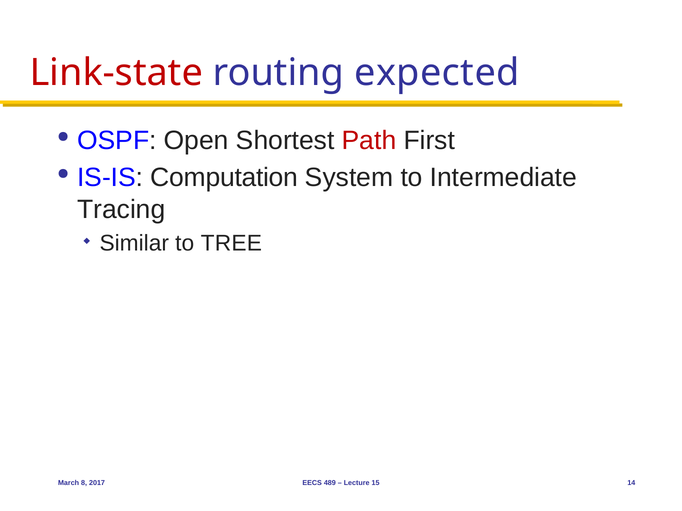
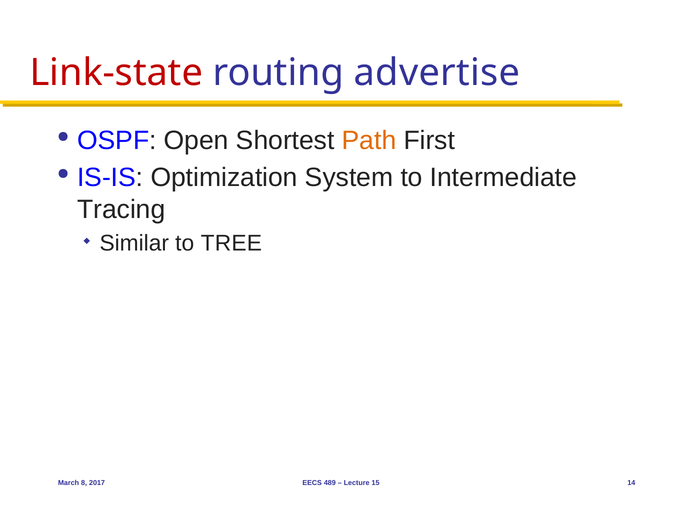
expected: expected -> advertise (437, 73)
Path colour: red -> orange (369, 141)
Computation: Computation -> Optimization (224, 178)
